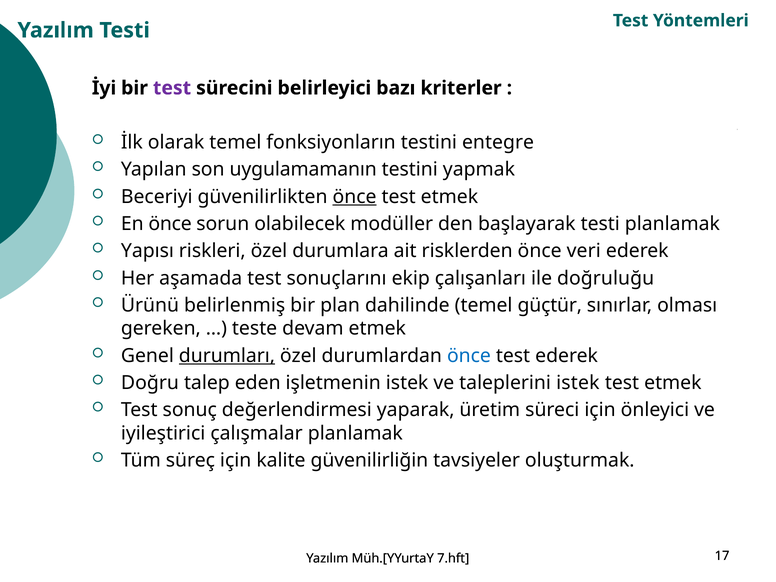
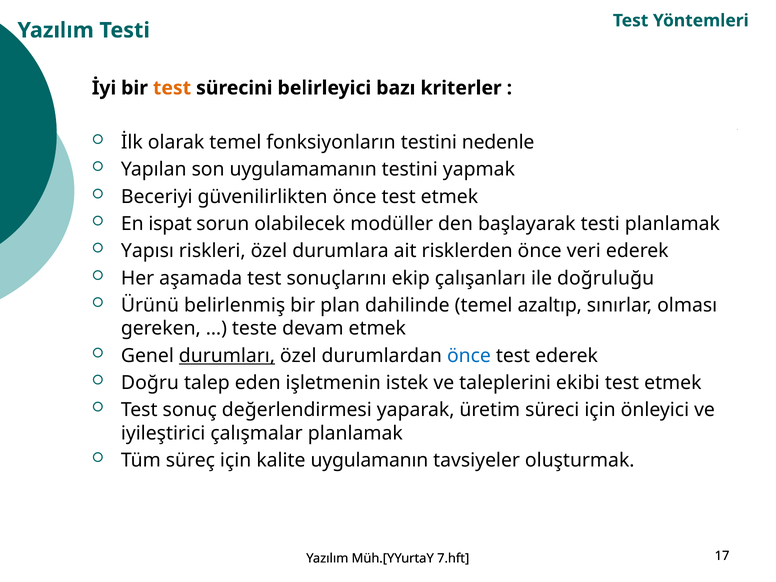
test colour: purple -> orange (172, 88)
entegre: entegre -> nedenle (498, 142)
önce underline: present -> none (355, 197)
En önce: önce -> ispat (170, 224)
güçtür: güçtür -> azaltıp (550, 305)
taleplerini istek: istek -> ekibi (578, 383)
güvenilirliğin: güvenilirliğin -> uygulamanın (369, 460)
